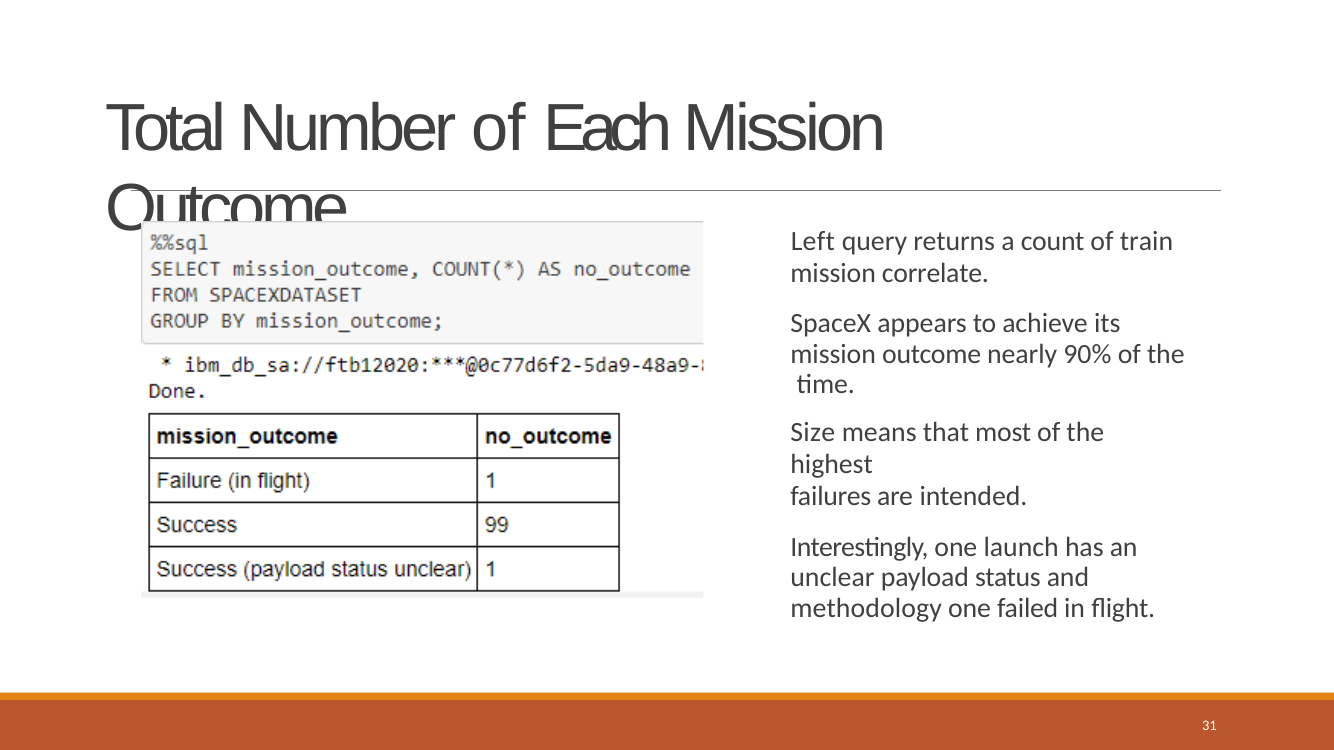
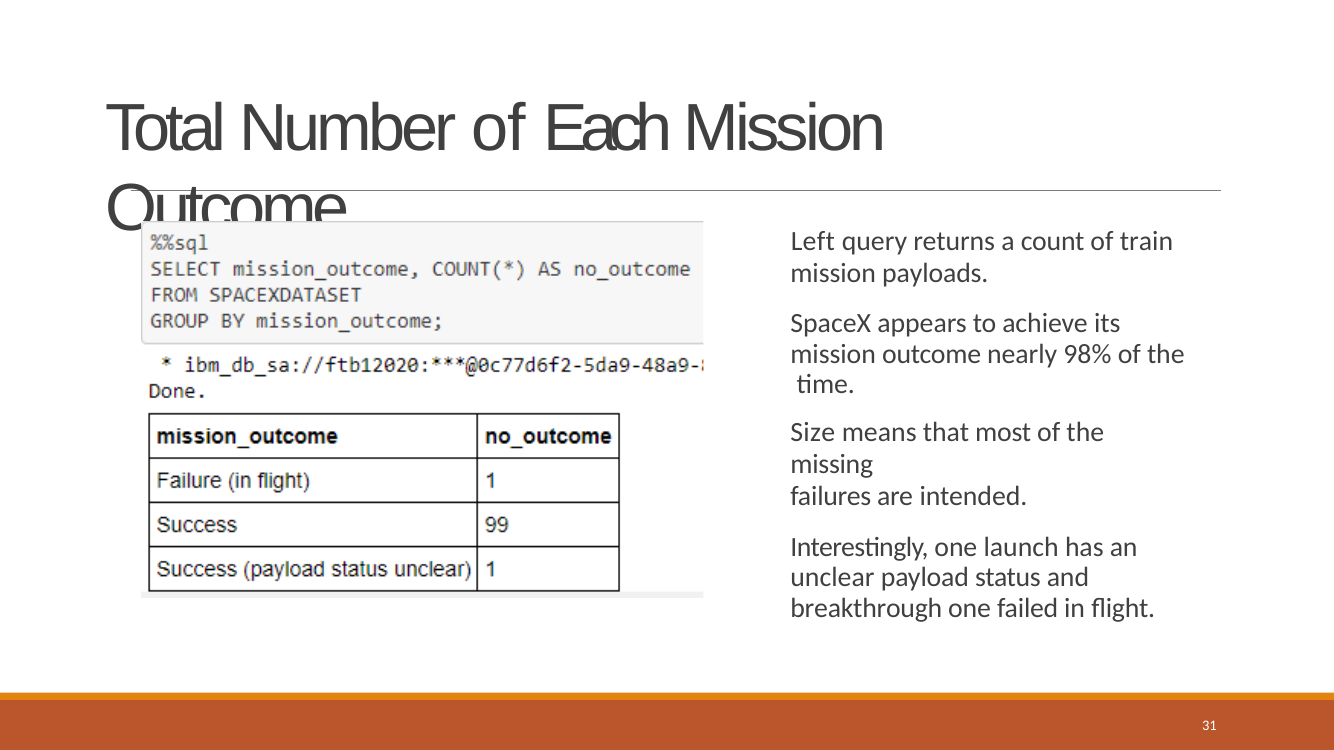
correlate: correlate -> payloads (935, 273)
90%: 90% -> 98% (1087, 354)
highest: highest -> missing (832, 465)
methodology: methodology -> breakthrough (866, 608)
